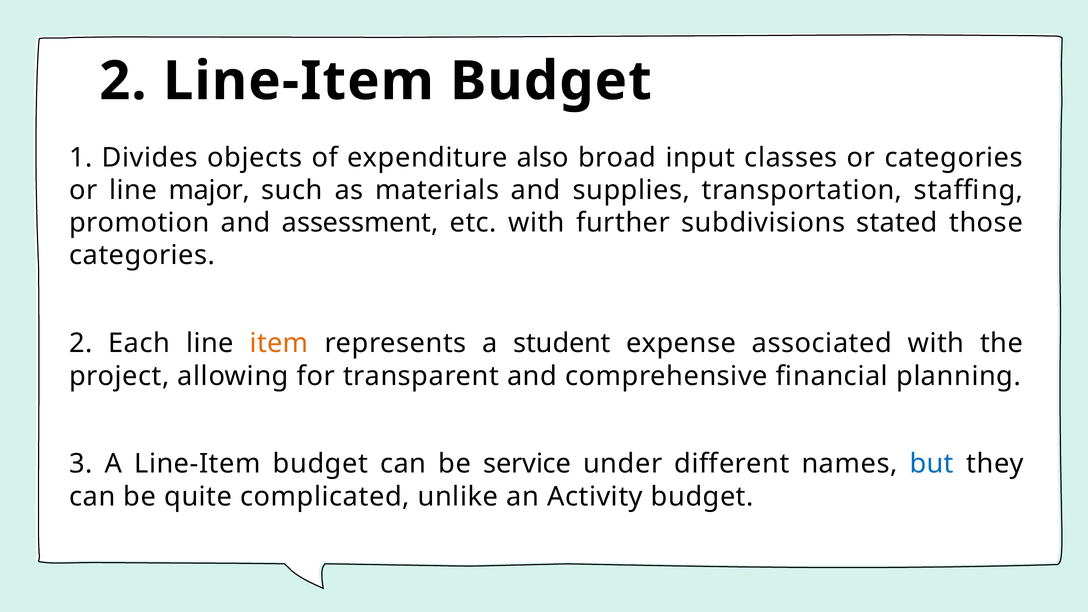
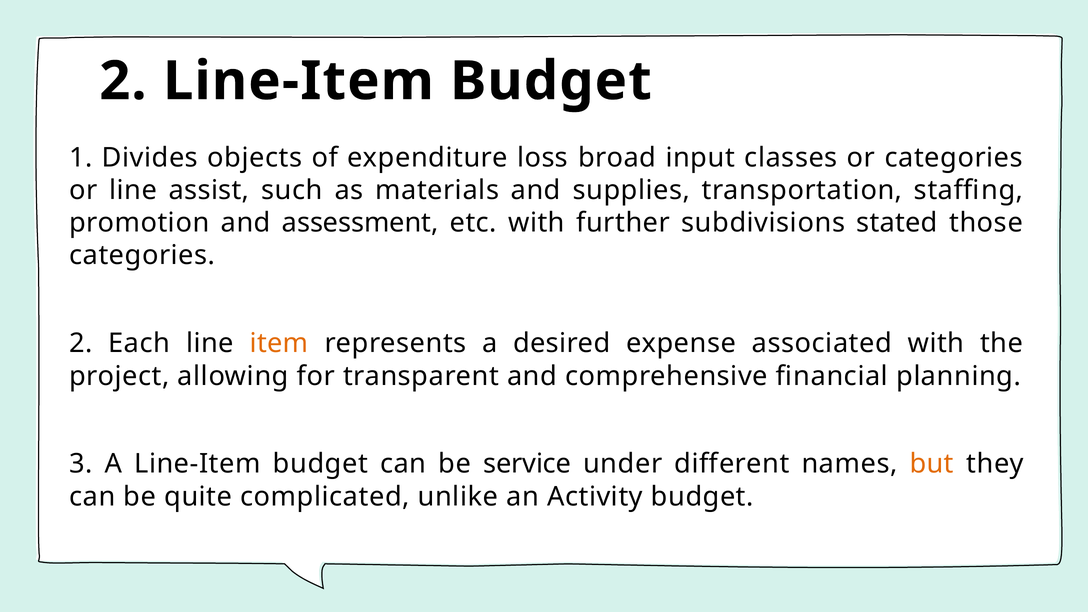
also: also -> loss (543, 158)
major: major -> assist (209, 190)
student: student -> desired (562, 343)
but colour: blue -> orange (932, 464)
